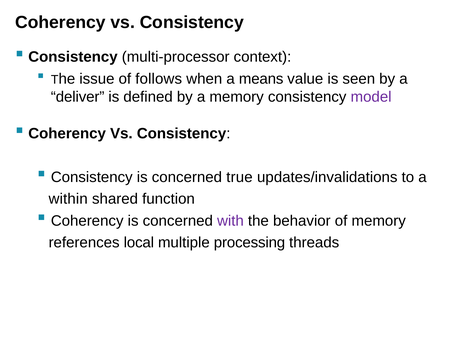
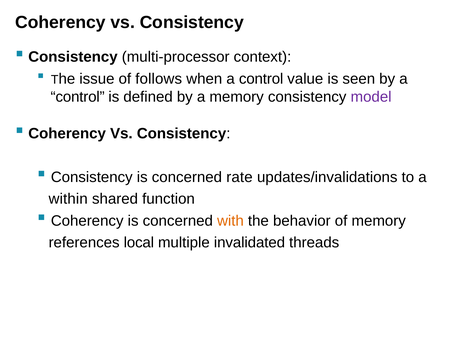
when a means: means -> control (261, 79)
deliver: deliver -> control (78, 97)
true: true -> rate (239, 177)
with colour: purple -> orange (230, 221)
processing: processing -> invalidated (249, 243)
